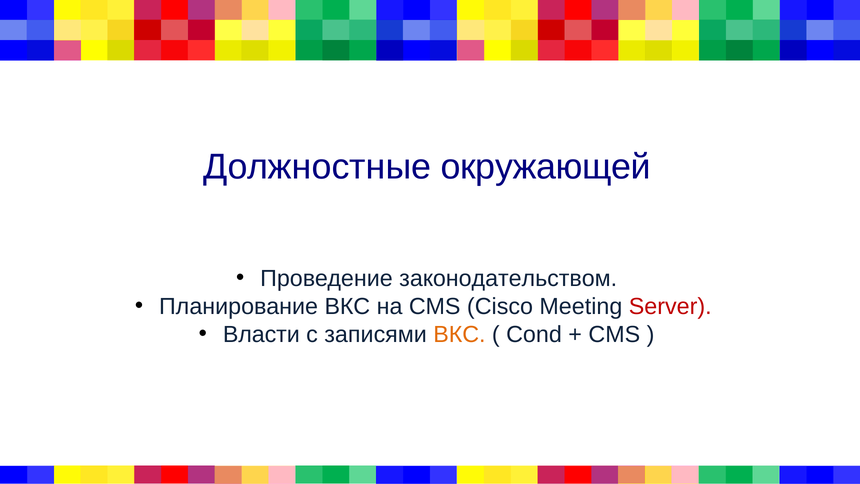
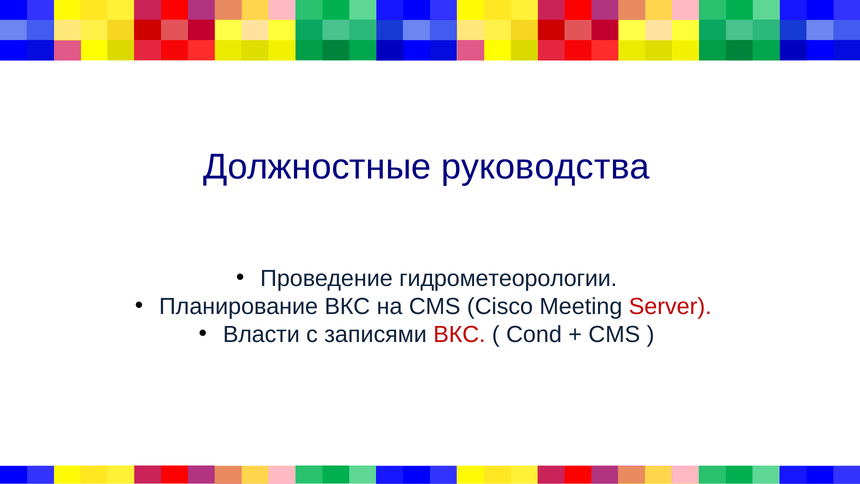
окружающей: окружающей -> руководства (545, 167)
законодательством: законодательством -> гидрометеорологии (508, 278)
ВКС colour: orange -> red (459, 334)
